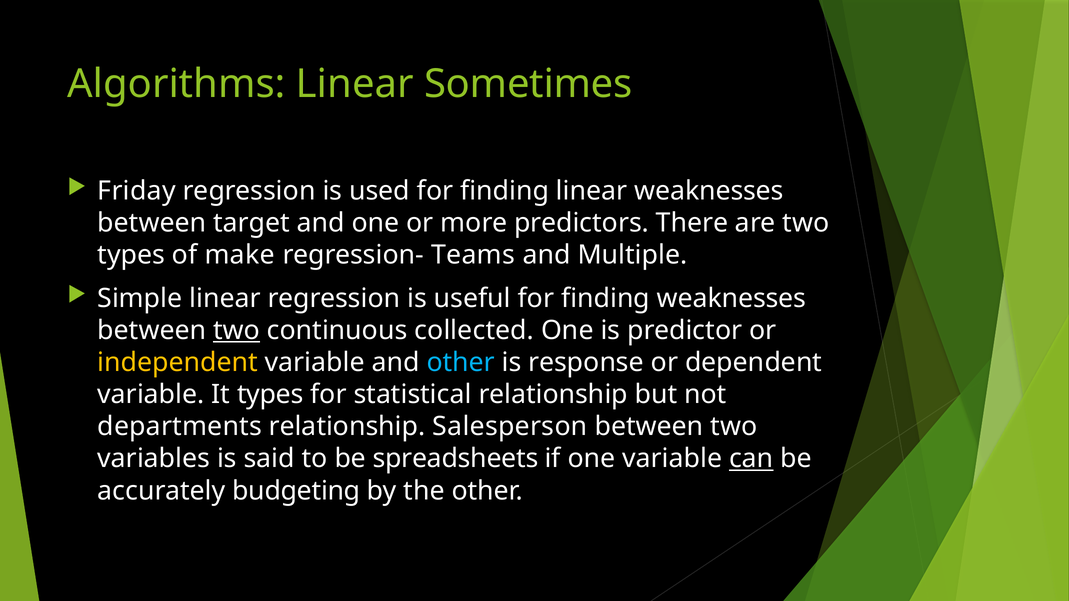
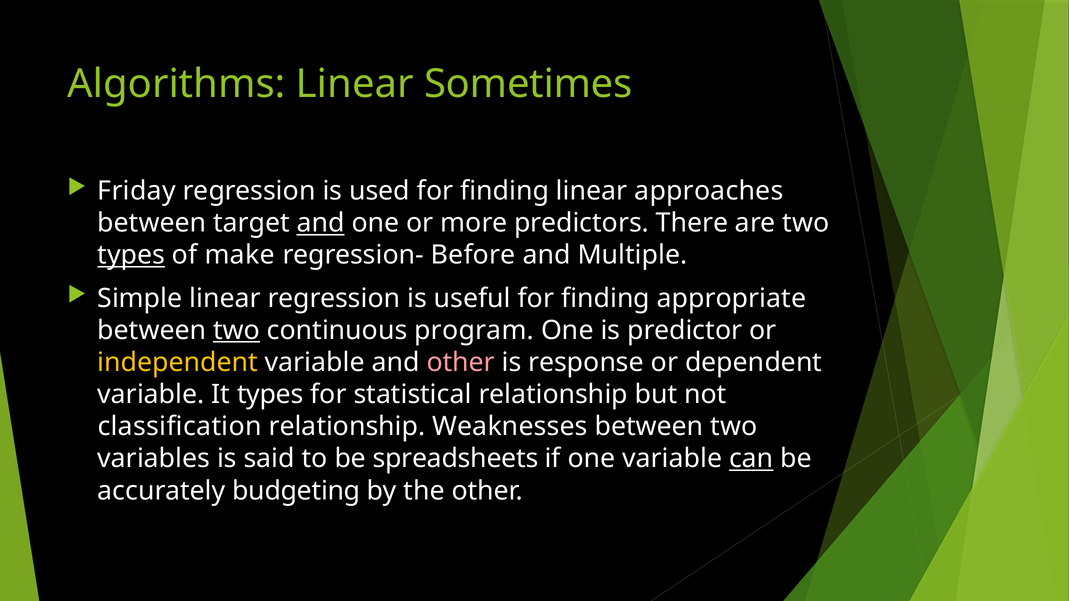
linear weaknesses: weaknesses -> approaches (709, 191)
and underline: none -> present (321, 223)
types underline: none -> present (131, 255)
Teams: Teams -> Before (473, 255)
finding weaknesses: weaknesses -> appropriate (731, 299)
collected: collected -> program (474, 331)
other colour: light blue -> pink (461, 363)
departments: departments -> classification (180, 427)
Salesperson: Salesperson -> Weaknesses (510, 427)
